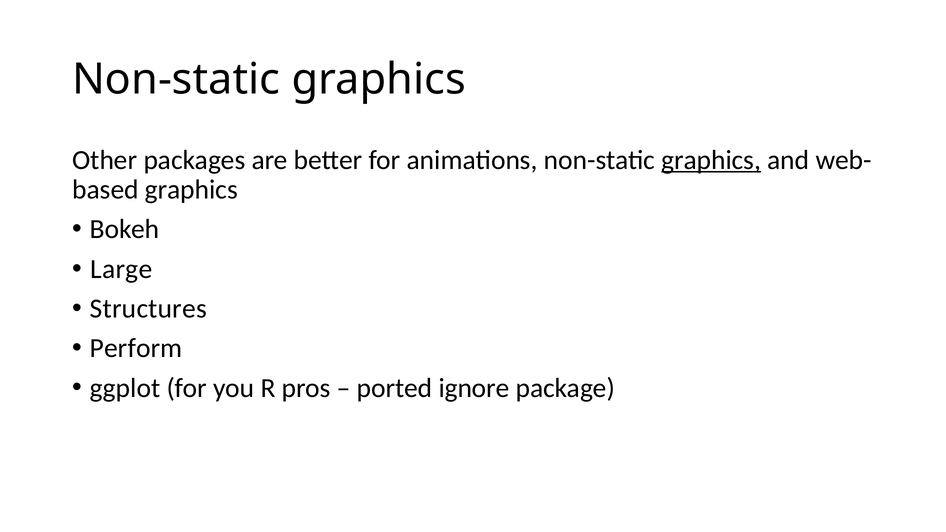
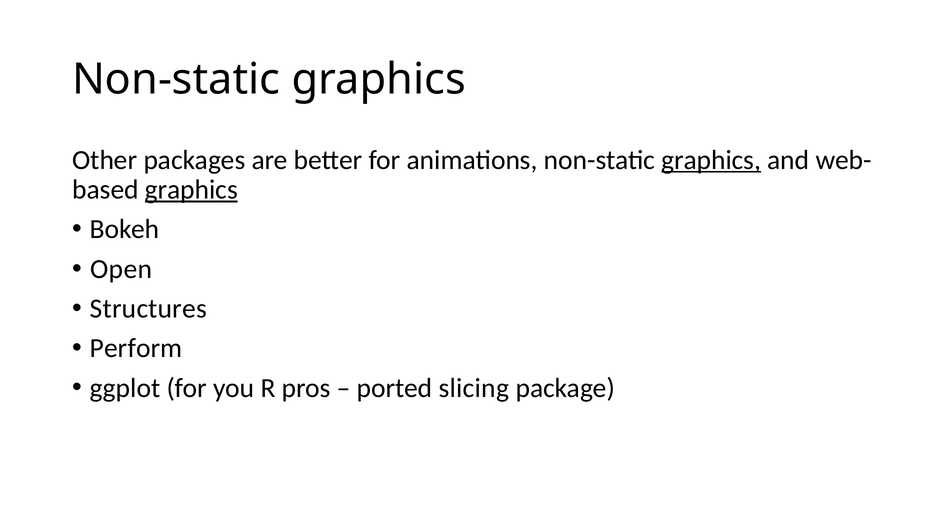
graphics underline: none -> present (191, 190)
Large: Large -> Open (121, 269)
ignore: ignore -> slicing (474, 388)
